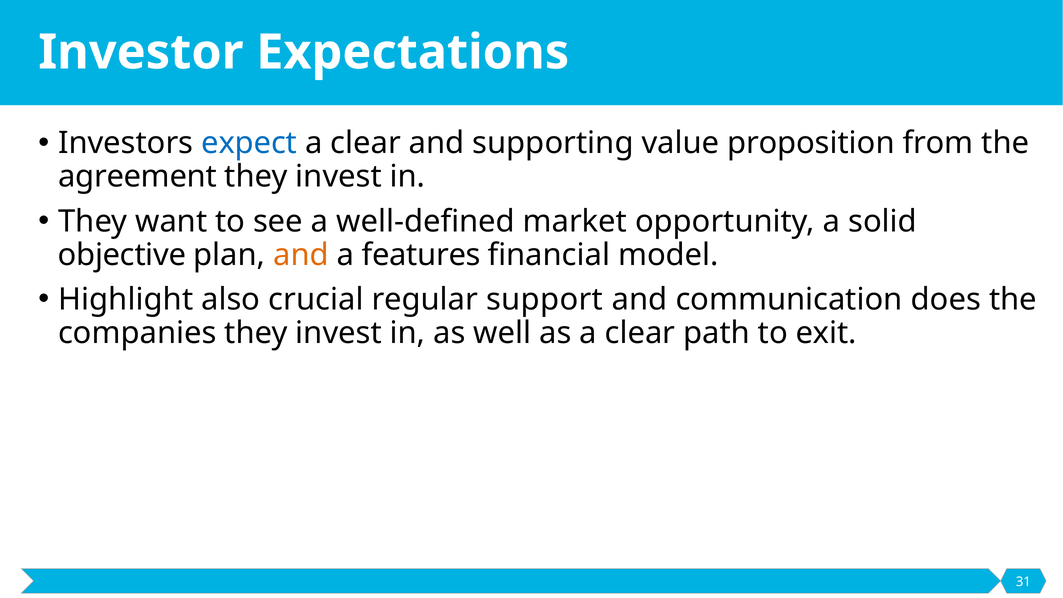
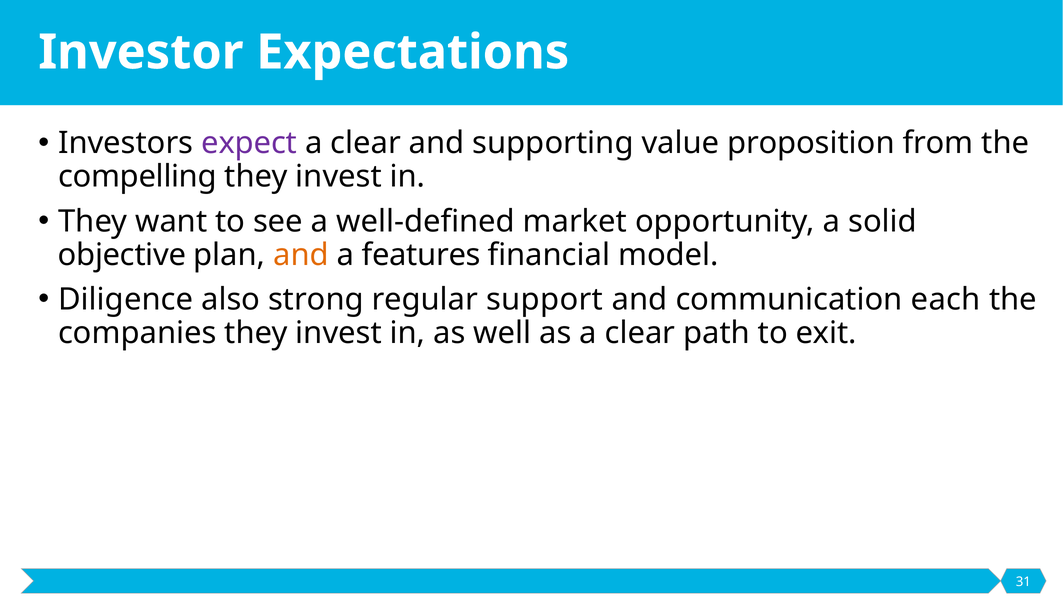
expect colour: blue -> purple (249, 143)
agreement: agreement -> compelling (138, 177)
Highlight: Highlight -> Diligence (126, 299)
crucial: crucial -> strong (316, 299)
does: does -> each (946, 299)
